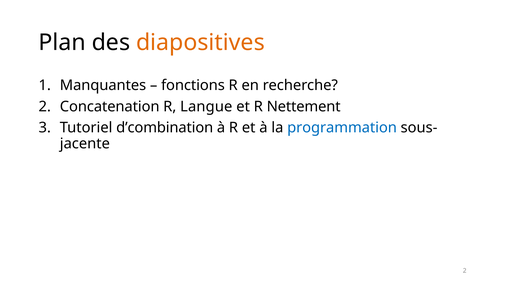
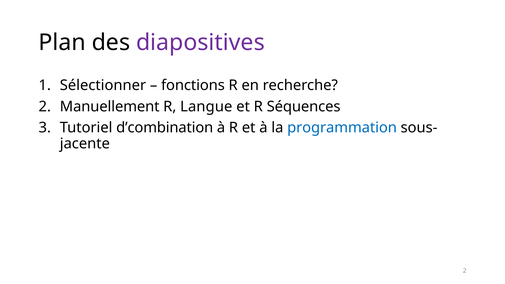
diapositives colour: orange -> purple (200, 42)
Manquantes: Manquantes -> Sélectionner (103, 85)
Concatenation: Concatenation -> Manuellement (110, 107)
Nettement: Nettement -> Séquences (304, 107)
